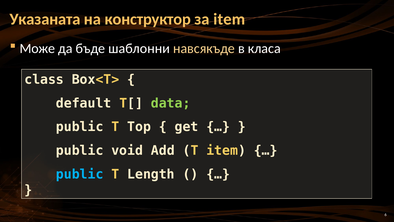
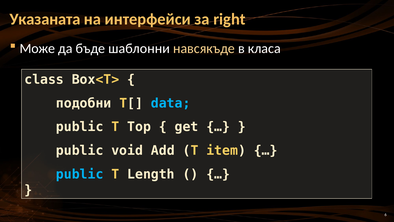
конструктор: конструктор -> интерфейси (148, 19)
за item: item -> right (229, 19)
default: default -> подобни (84, 103)
data colour: light green -> light blue (171, 103)
